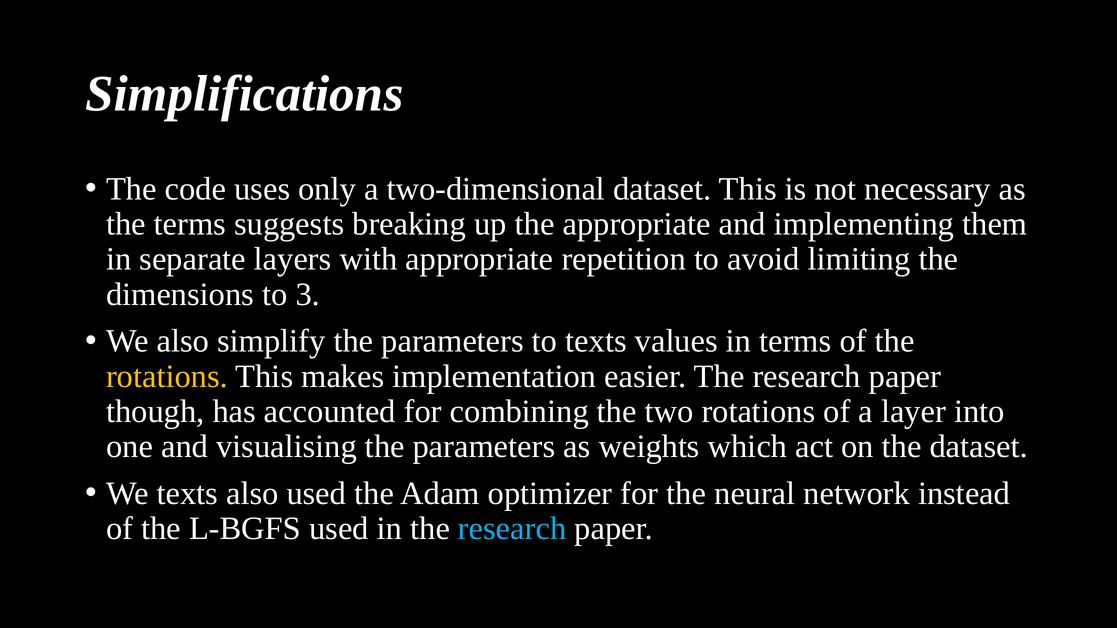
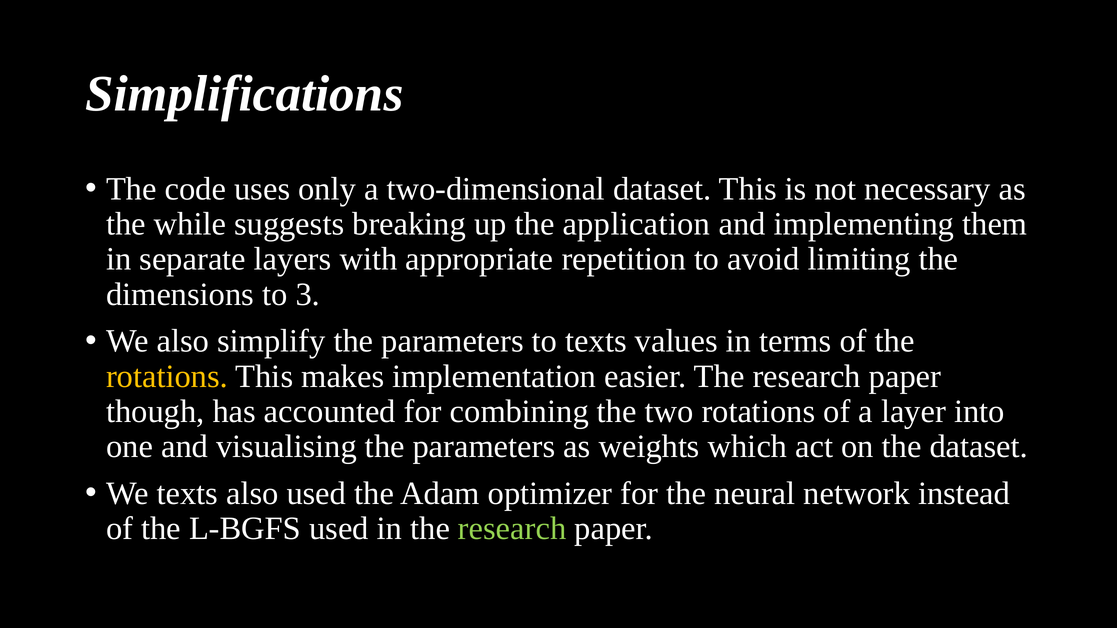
the terms: terms -> while (190, 224)
the appropriate: appropriate -> application (636, 224)
research colour: light blue -> light green (512, 529)
